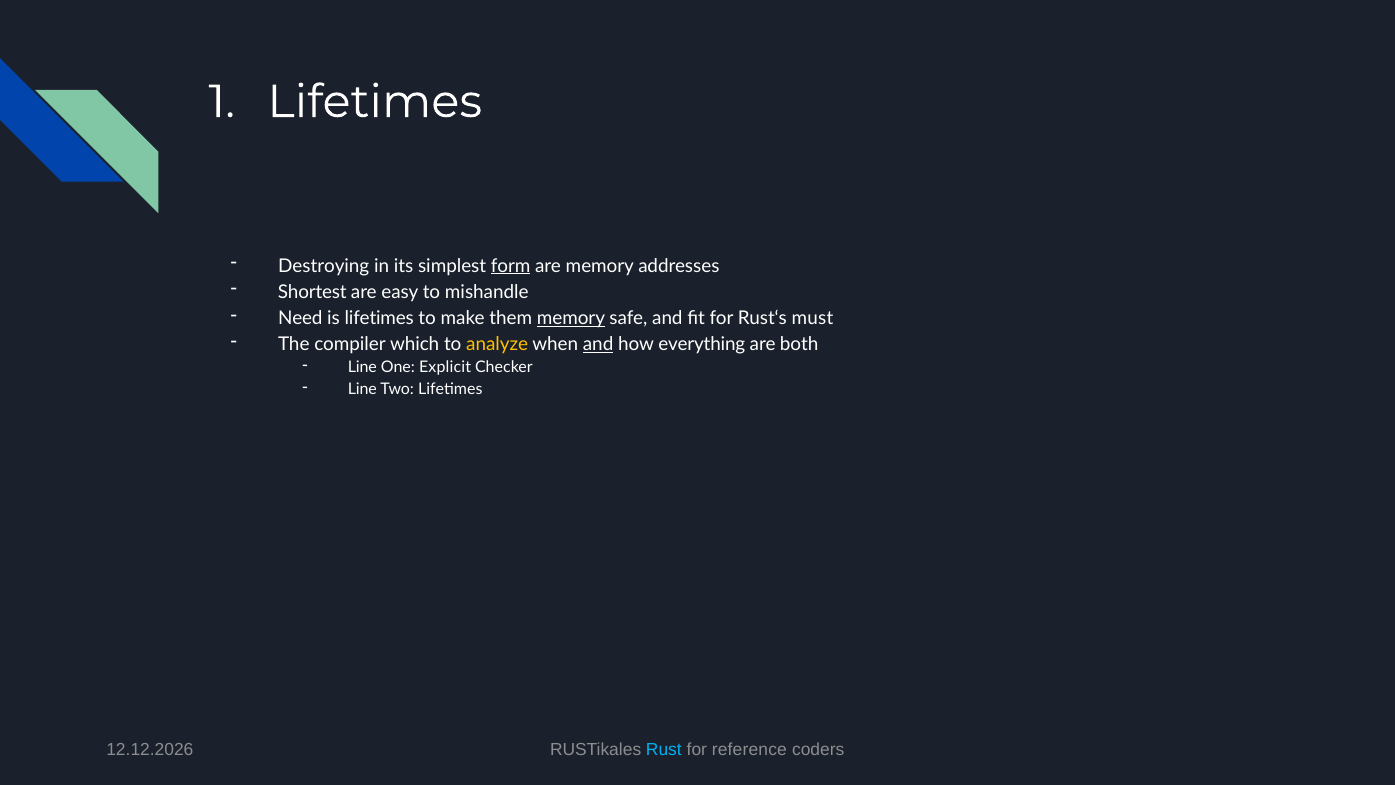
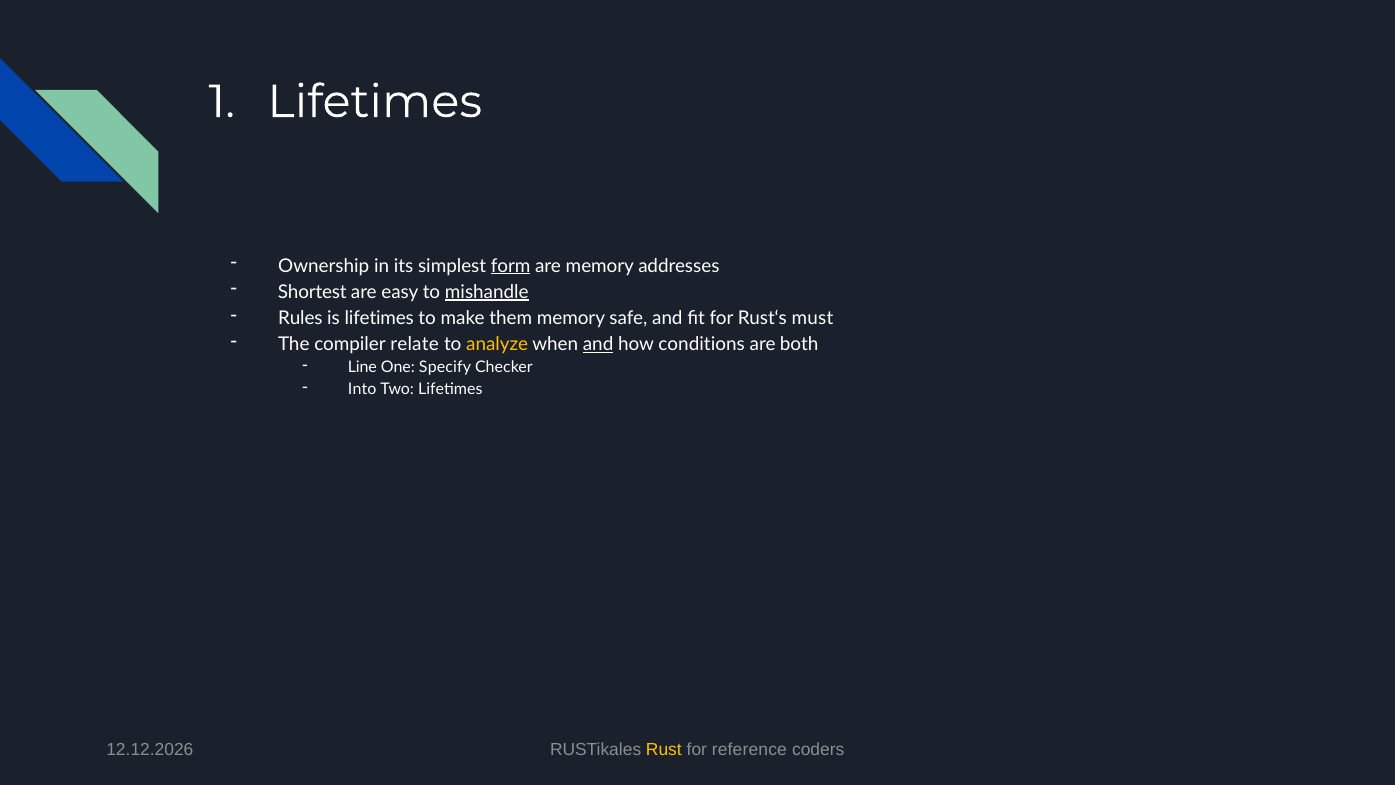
Destroying: Destroying -> Ownership (324, 266)
mishandle underline: none -> present (487, 292)
Need: Need -> Rules (300, 318)
memory underline: present -> none (571, 318)
which: which -> relate (415, 344)
everything: everything -> conditions (702, 344)
Explicit: Explicit -> Specify (445, 367)
Line: Line -> Into (362, 389)
Rust colour: light blue -> yellow (664, 749)
